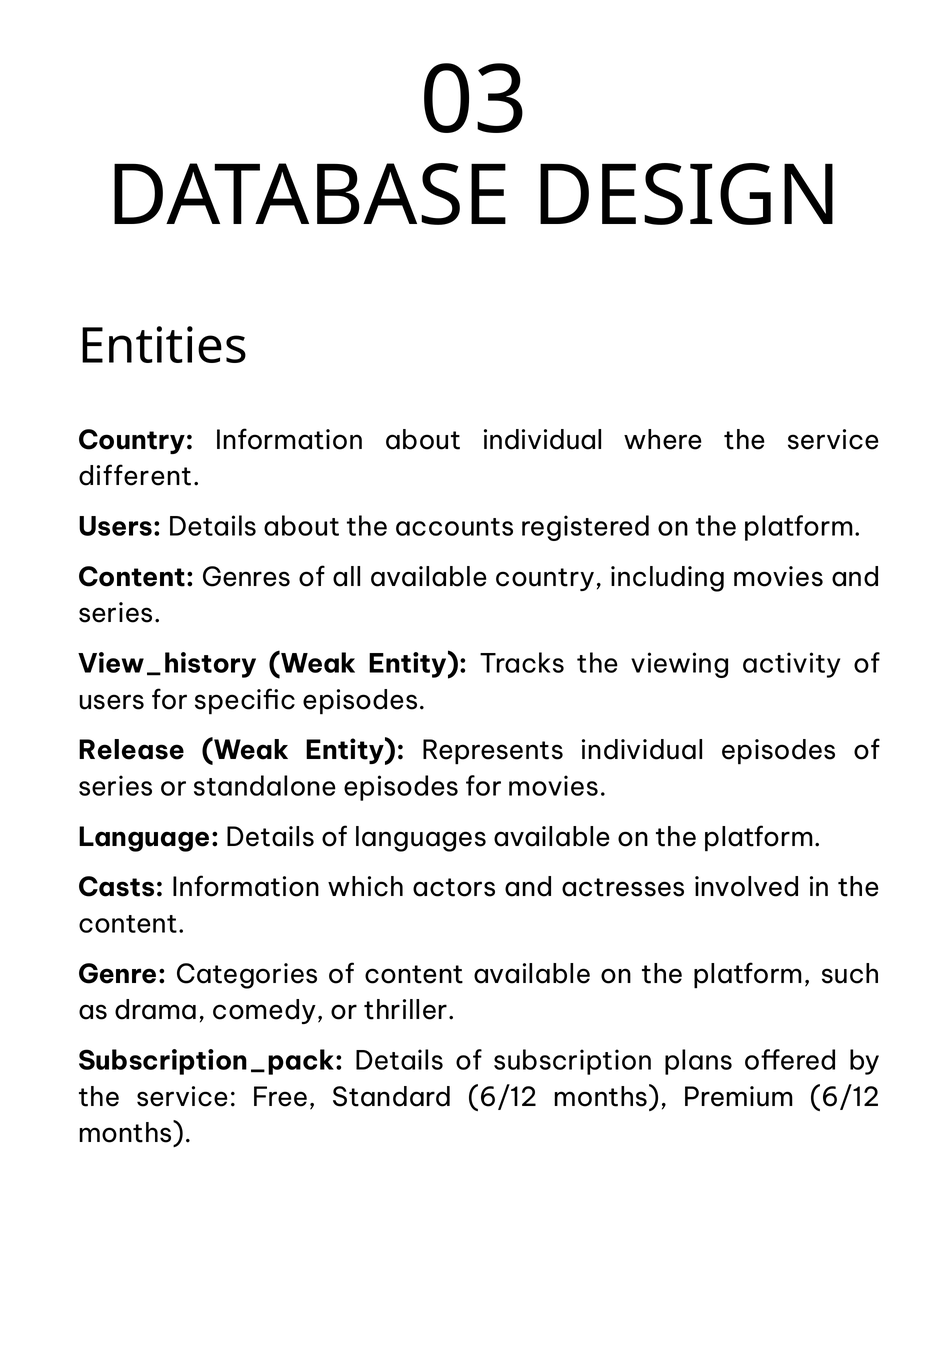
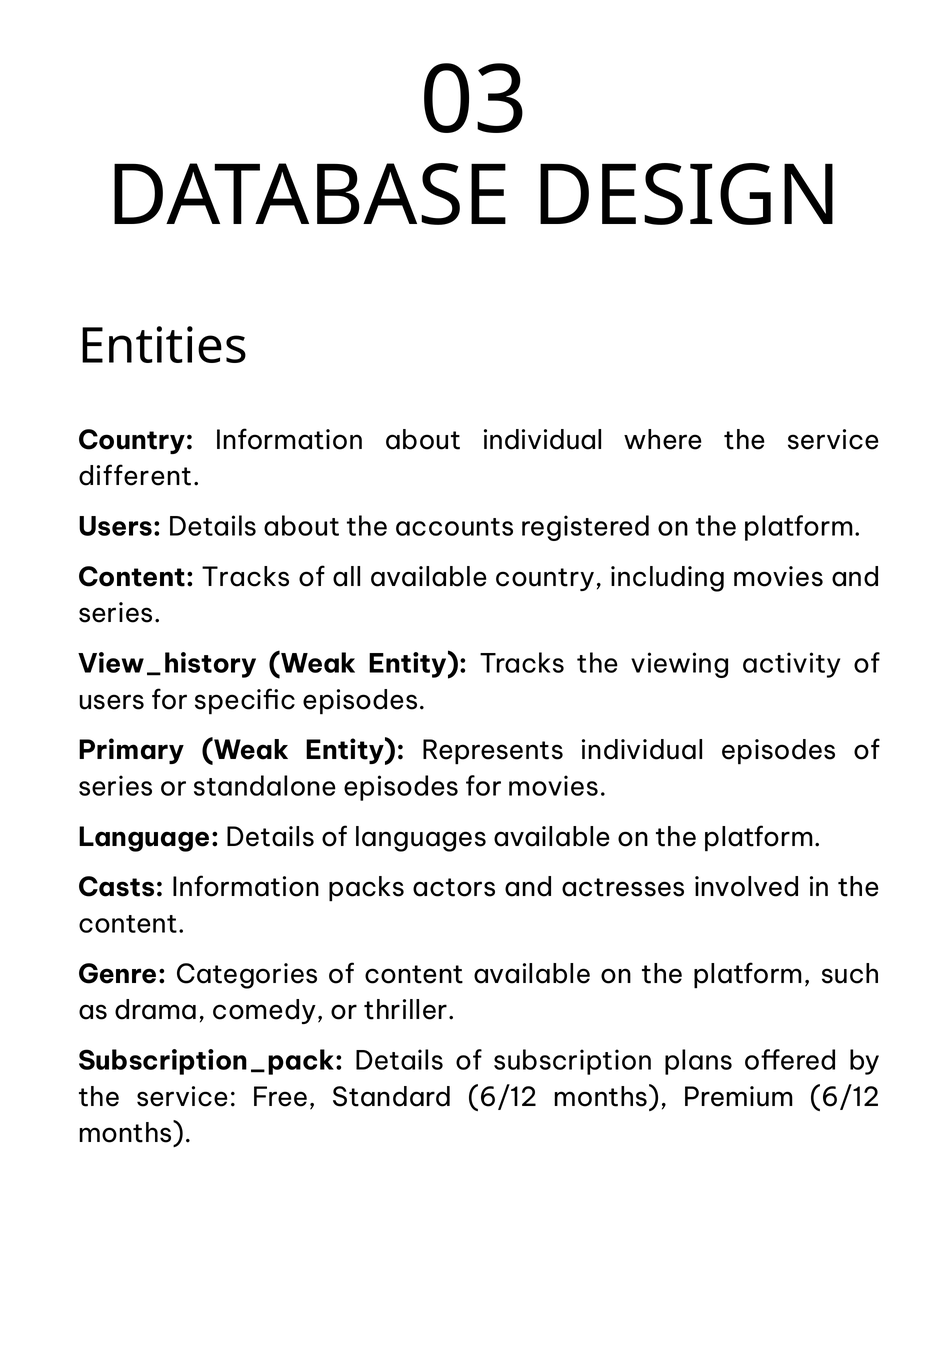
Content Genres: Genres -> Tracks (246, 578)
Release: Release -> Primary (131, 751)
which: which -> packs (366, 888)
